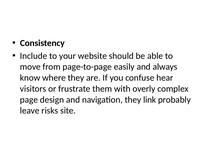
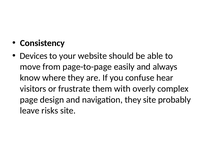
Include: Include -> Devices (34, 56)
they link: link -> site (150, 100)
